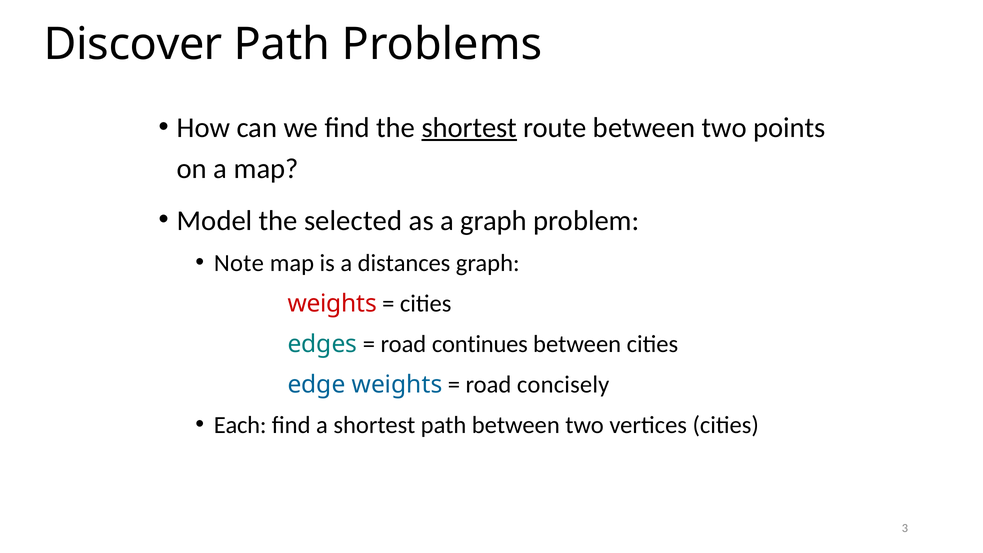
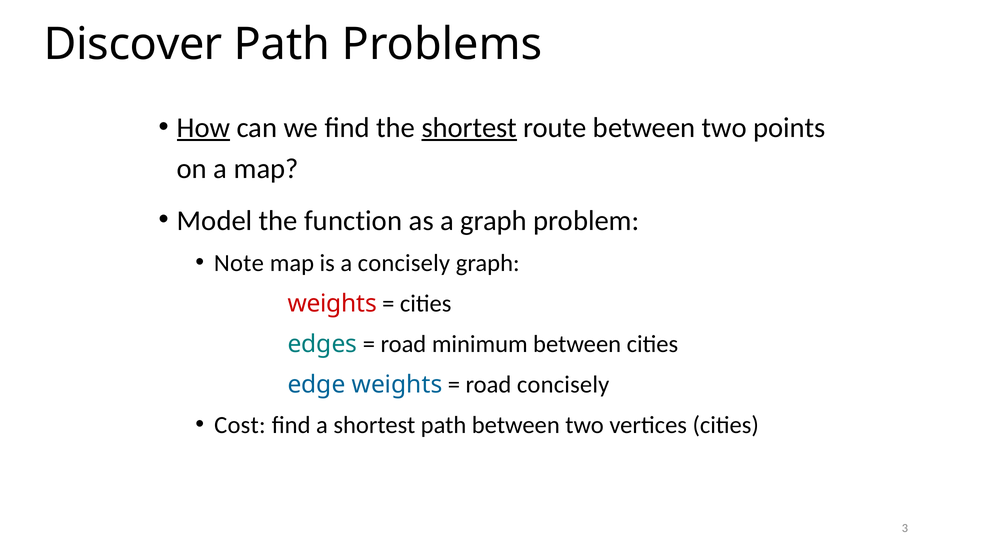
How underline: none -> present (204, 128)
selected: selected -> function (353, 221)
a distances: distances -> concisely (404, 263)
continues: continues -> minimum (480, 344)
Each: Each -> Cost (240, 425)
